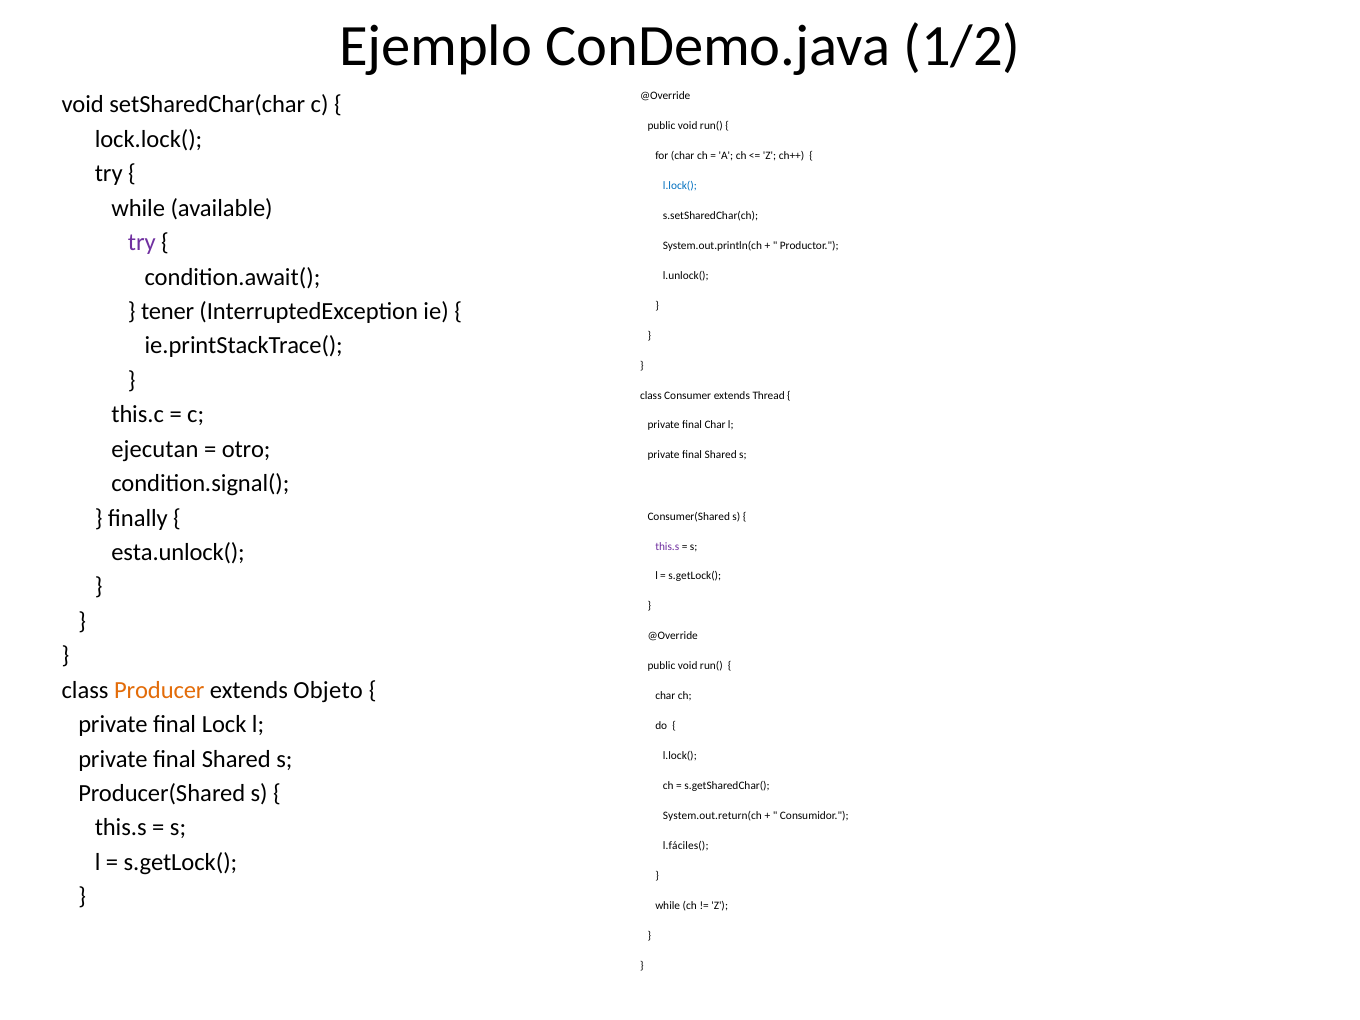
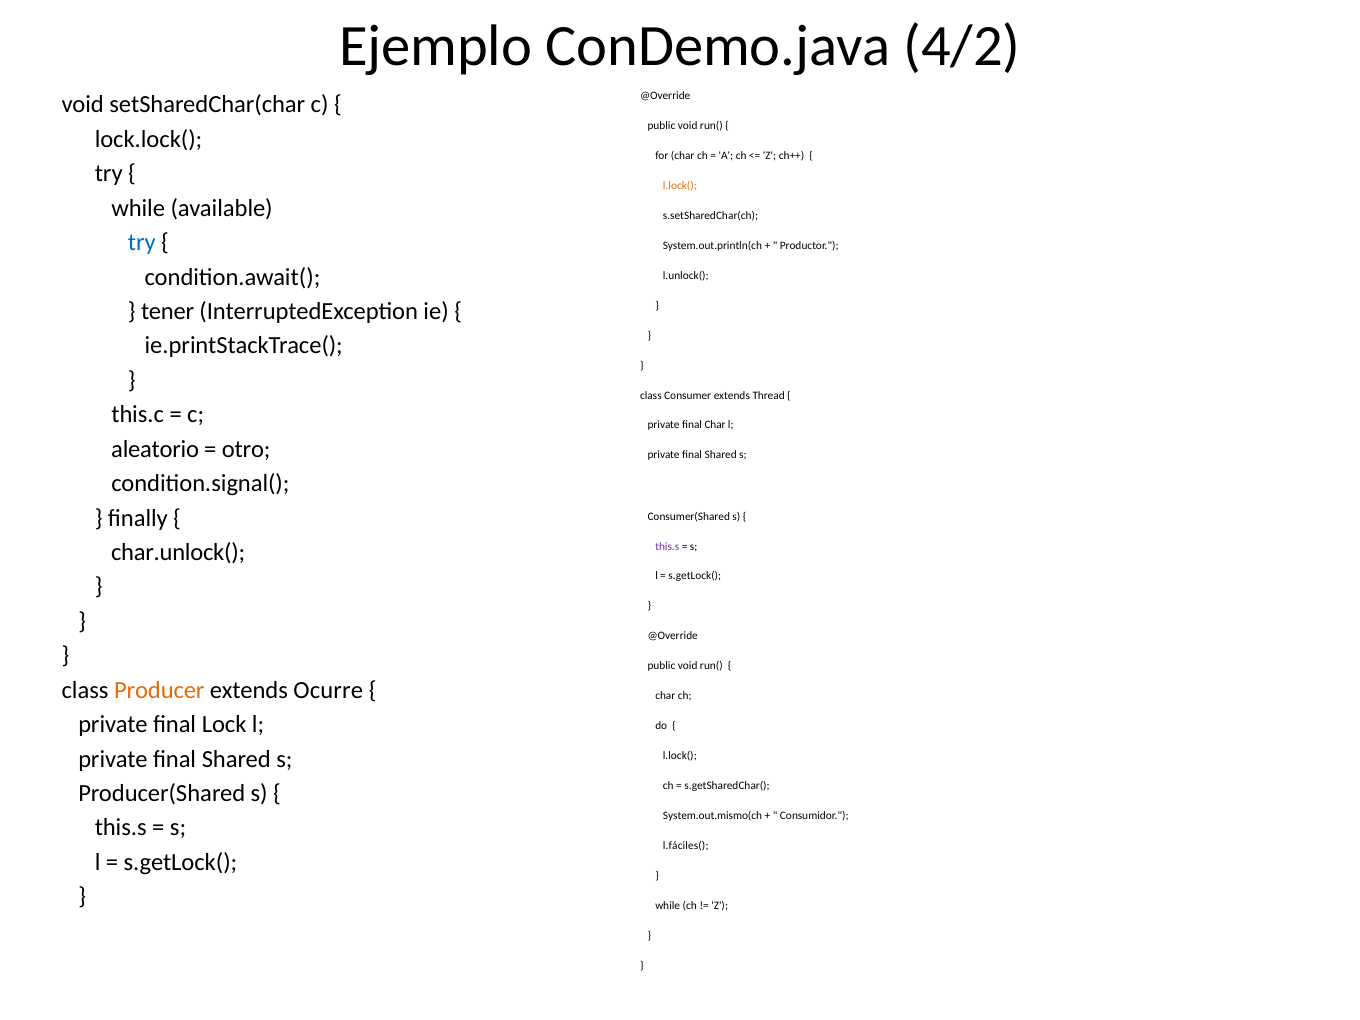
1/2: 1/2 -> 4/2 (962, 46)
l.lock( colour: blue -> orange (680, 186)
try colour: purple -> blue (142, 243)
ejecutan: ejecutan -> aleatorio (155, 449)
esta.unlock(: esta.unlock( -> char.unlock( (178, 552)
Objeto: Objeto -> Ocurre (328, 690)
System.out.return(ch: System.out.return(ch -> System.out.mismo(ch (712, 816)
